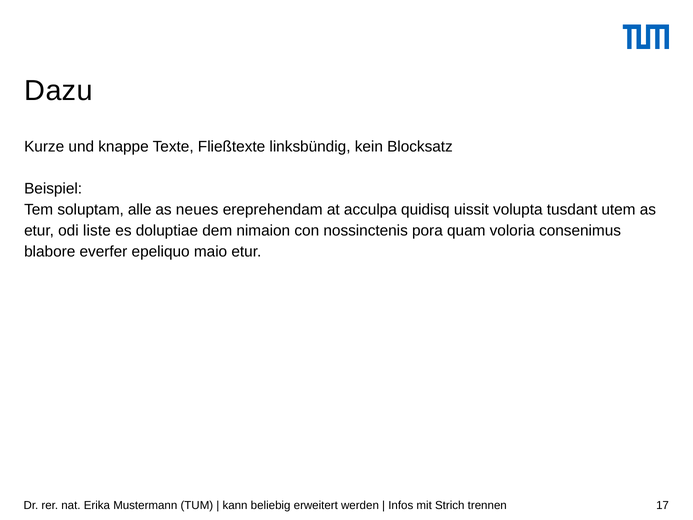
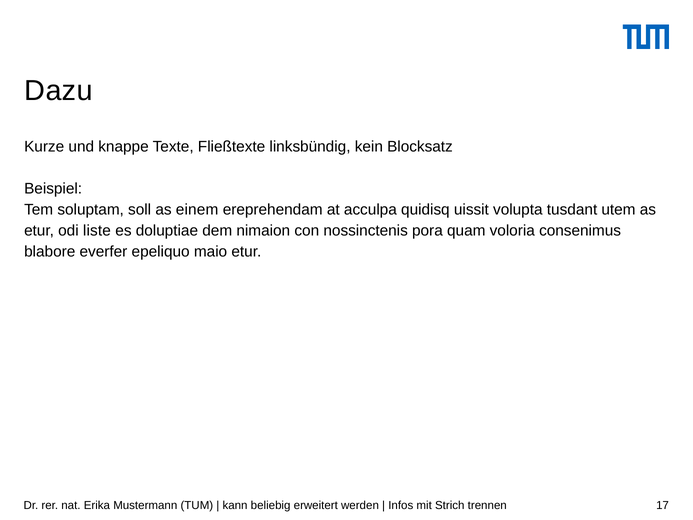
alle: alle -> soll (140, 210)
neues: neues -> einem (197, 210)
